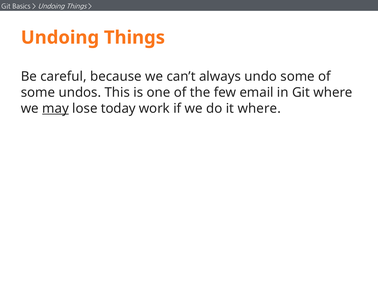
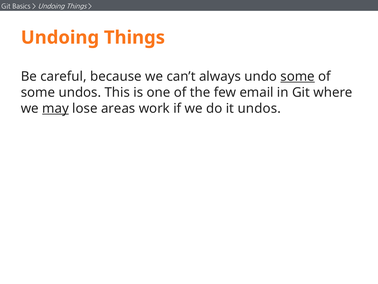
some underline: none -> present (298, 76)
today: today -> areas (118, 108)
it where: where -> undos (259, 108)
